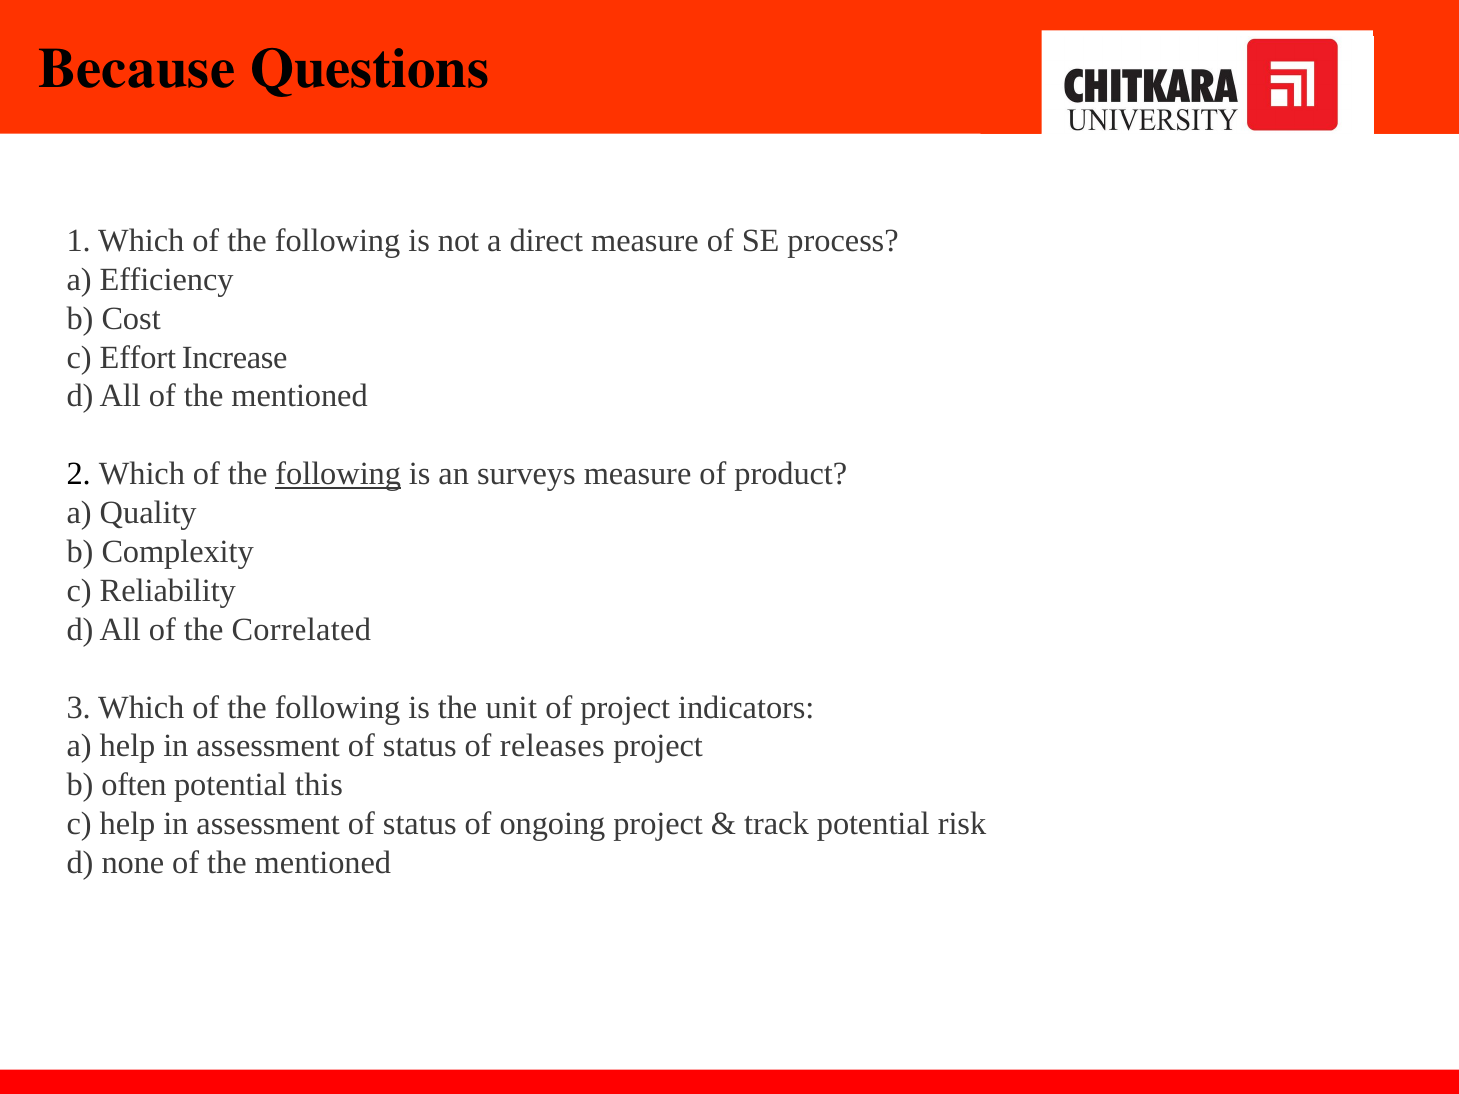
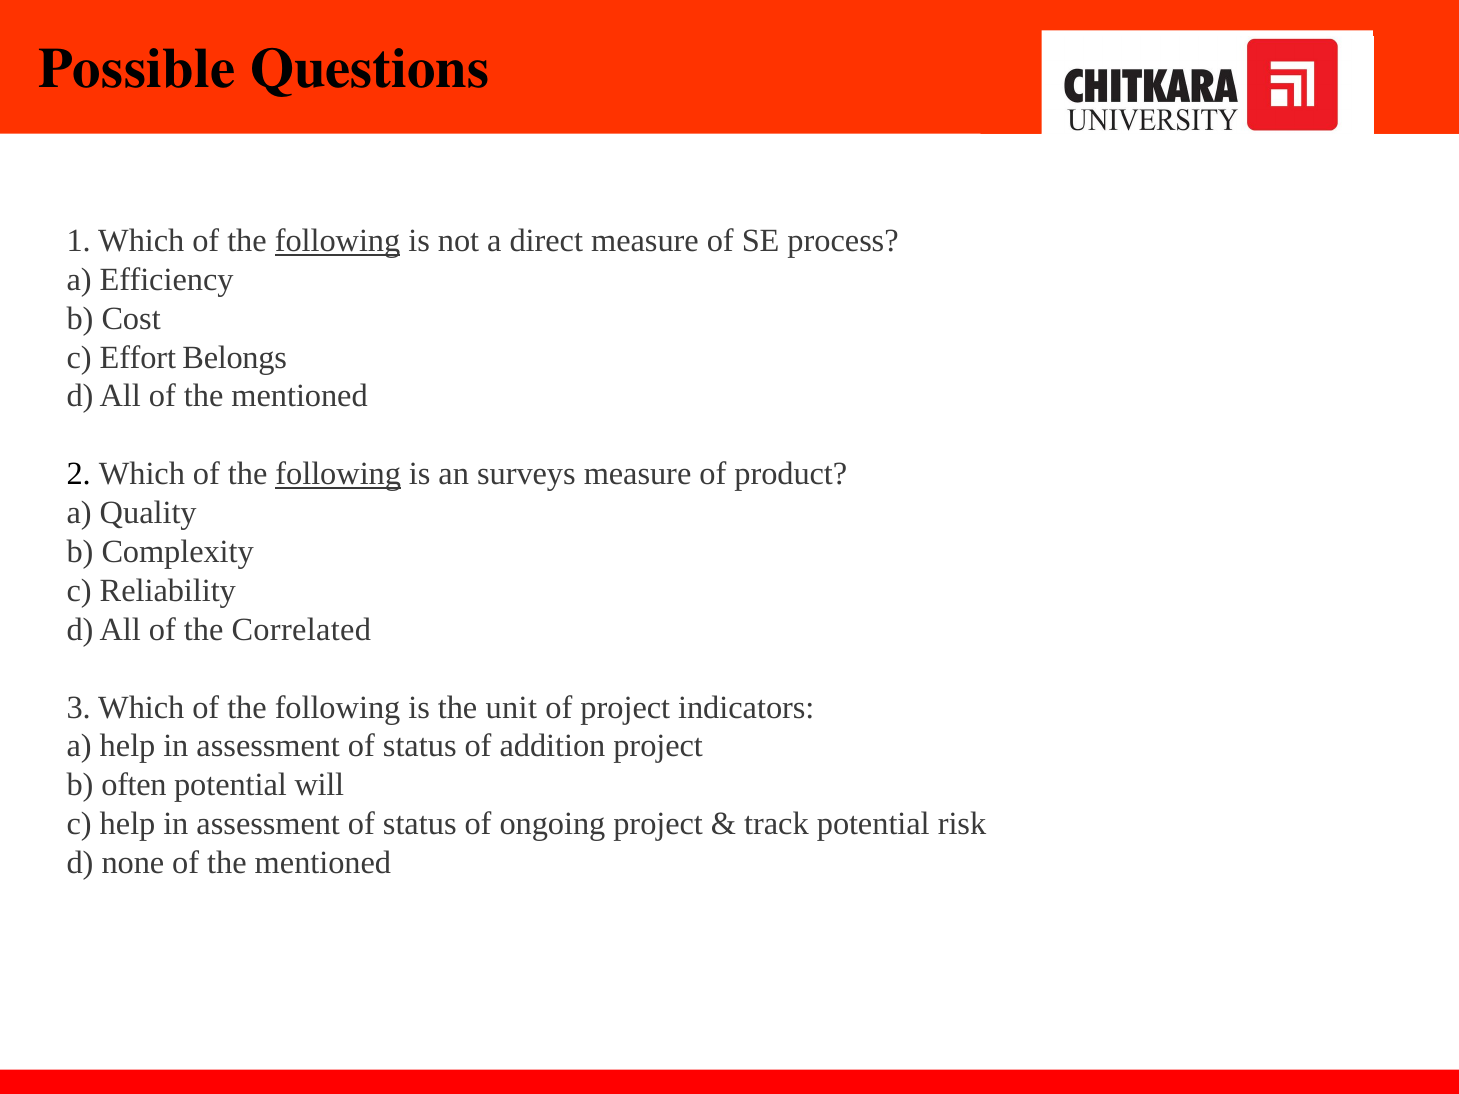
Because: Because -> Possible (137, 69)
following underline: none -> present (338, 241)
Increase: Increase -> Belongs (235, 358)
releases: releases -> addition (552, 746)
this: this -> will (319, 785)
